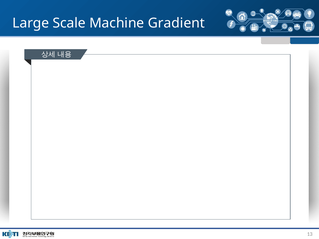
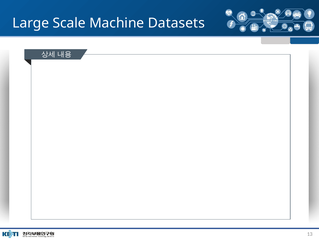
Gradient: Gradient -> Datasets (176, 23)
